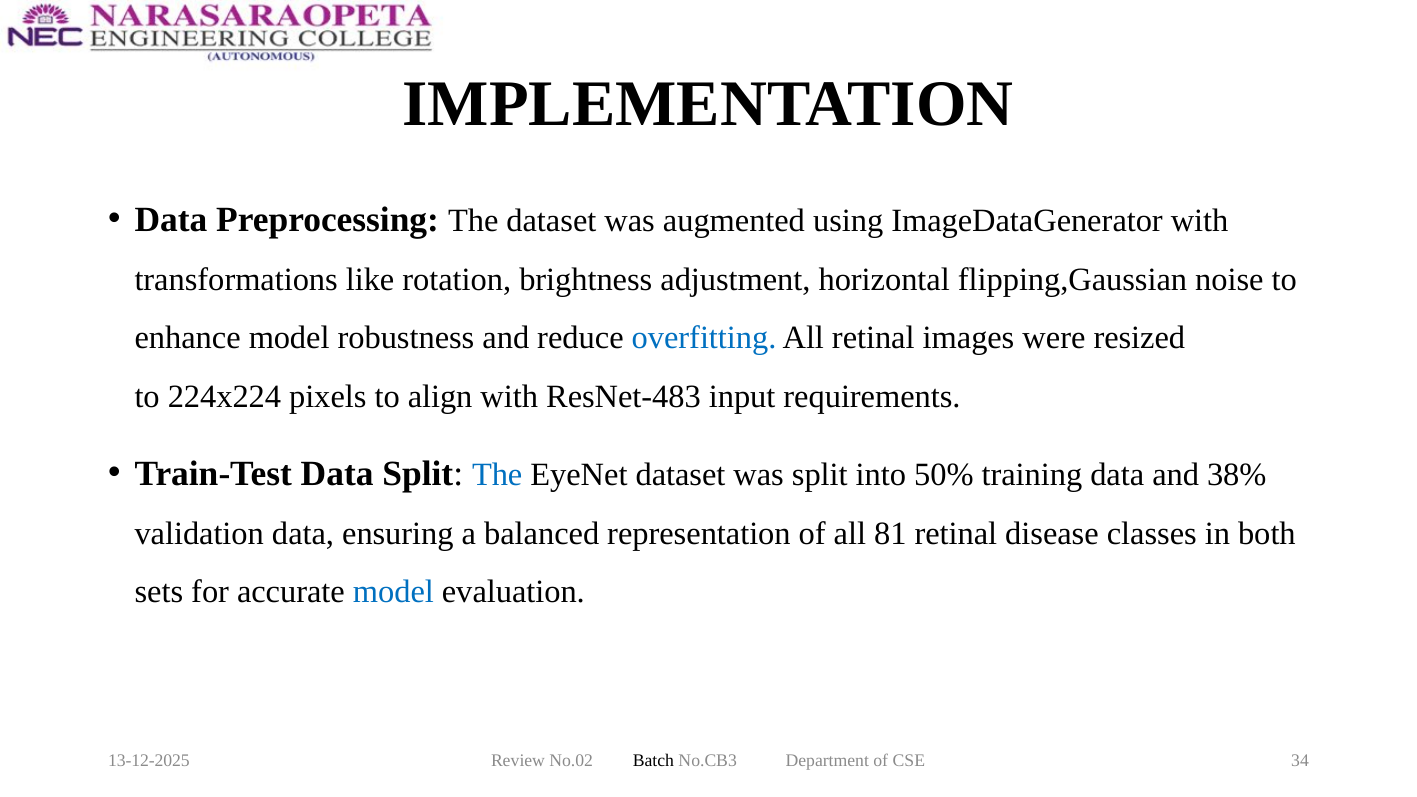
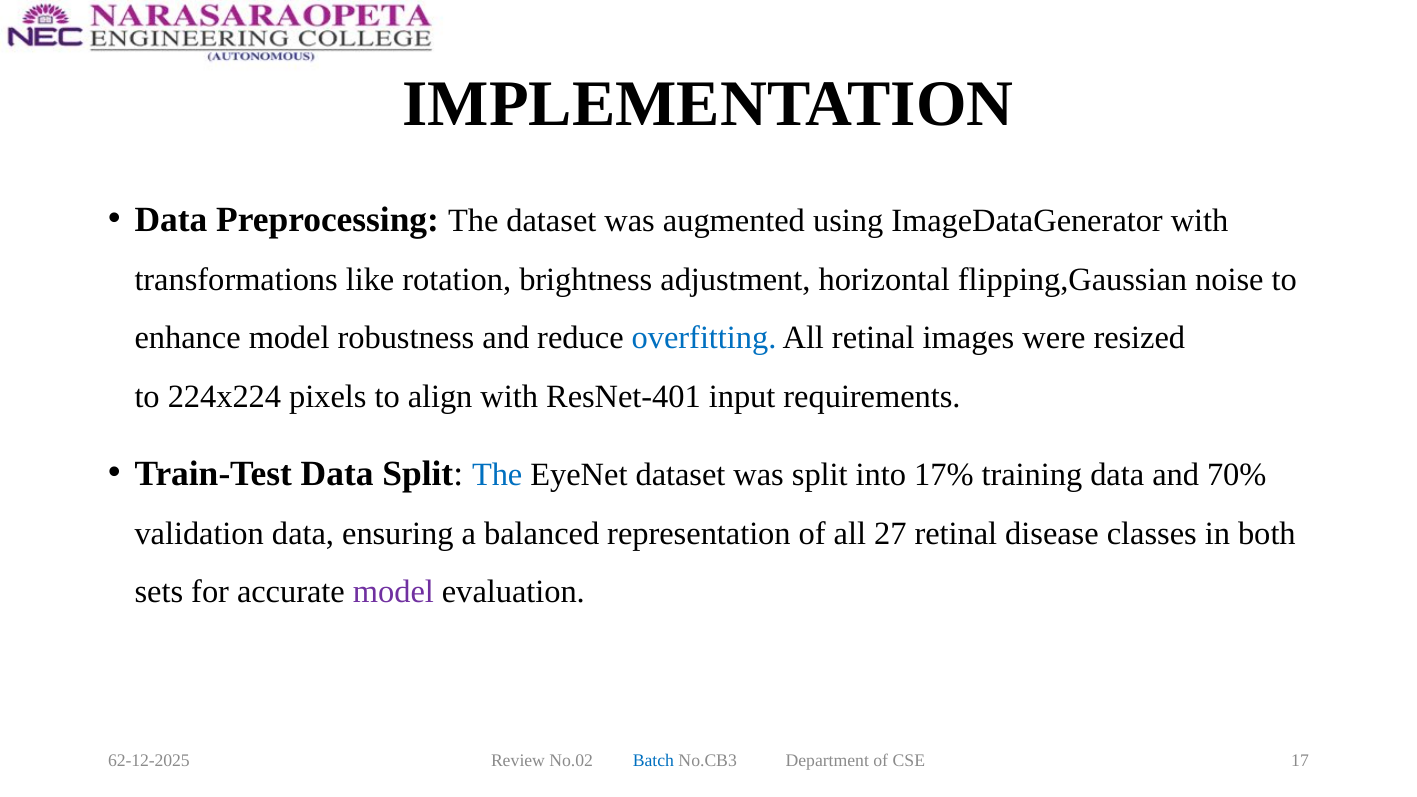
ResNet-483: ResNet-483 -> ResNet-401 (624, 397)
50%: 50% -> 17% (944, 475)
38%: 38% -> 70% (1237, 475)
81: 81 -> 27 (890, 534)
model colour: blue -> purple (393, 592)
13-12-2025: 13-12-2025 -> 62-12-2025 (149, 761)
Batch colour: black -> blue (653, 761)
34: 34 -> 17 (1300, 761)
